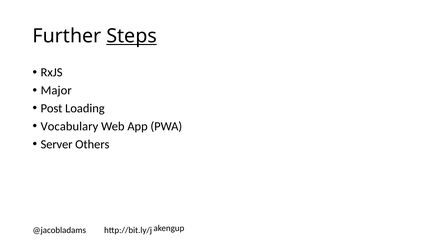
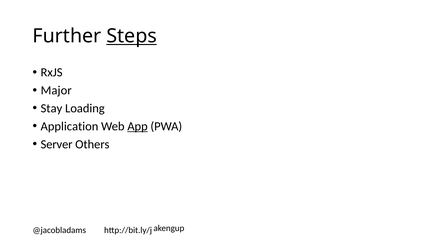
Post: Post -> Stay (51, 108)
Vocabulary: Vocabulary -> Application (69, 126)
App underline: none -> present (137, 126)
